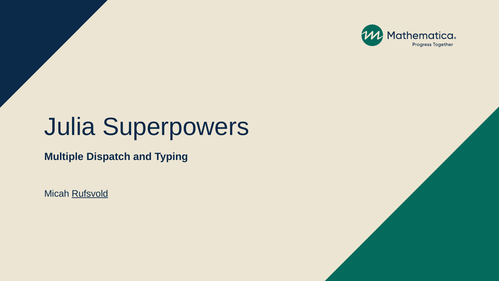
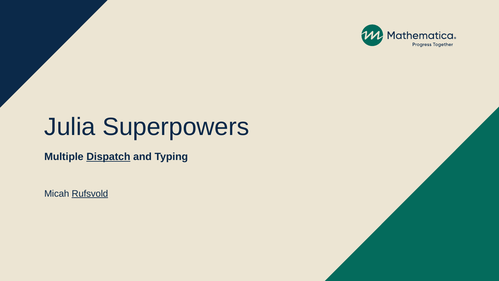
Dispatch underline: none -> present (108, 157)
